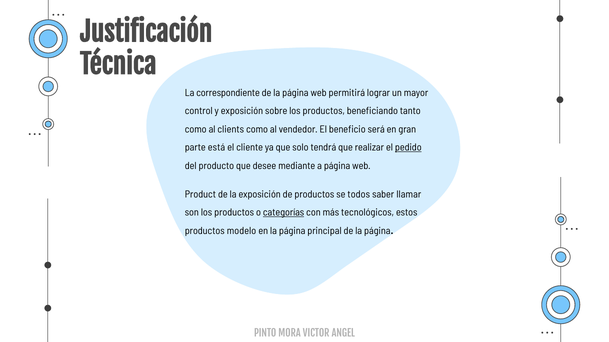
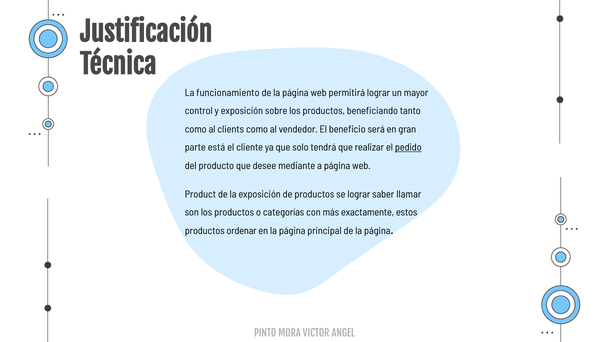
correspondiente: correspondiente -> funcionamiento (228, 93)
se todos: todos -> lograr (359, 195)
categorías underline: present -> none (284, 213)
tecnológicos: tecnológicos -> exactamente (368, 213)
modelo: modelo -> ordenar (242, 231)
